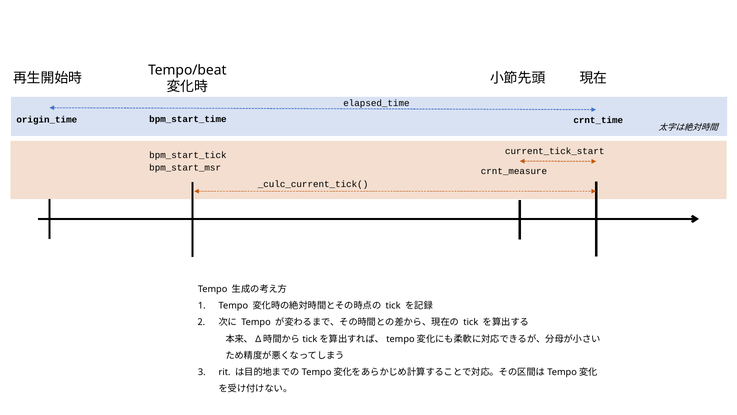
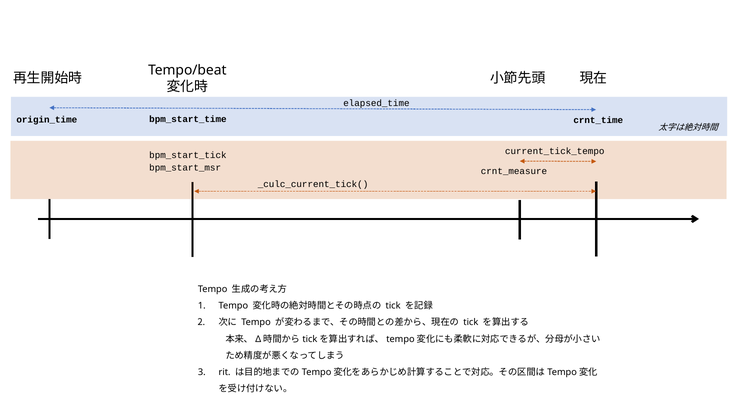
current_tick_start: current_tick_start -> current_tick_tempo (555, 151)
